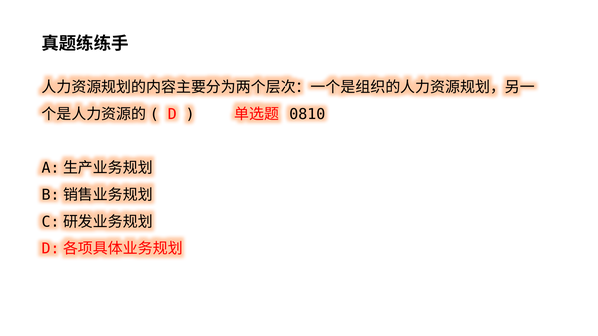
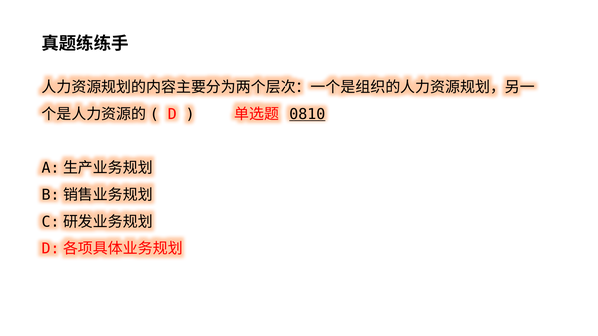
0810 underline: none -> present (307, 114)
